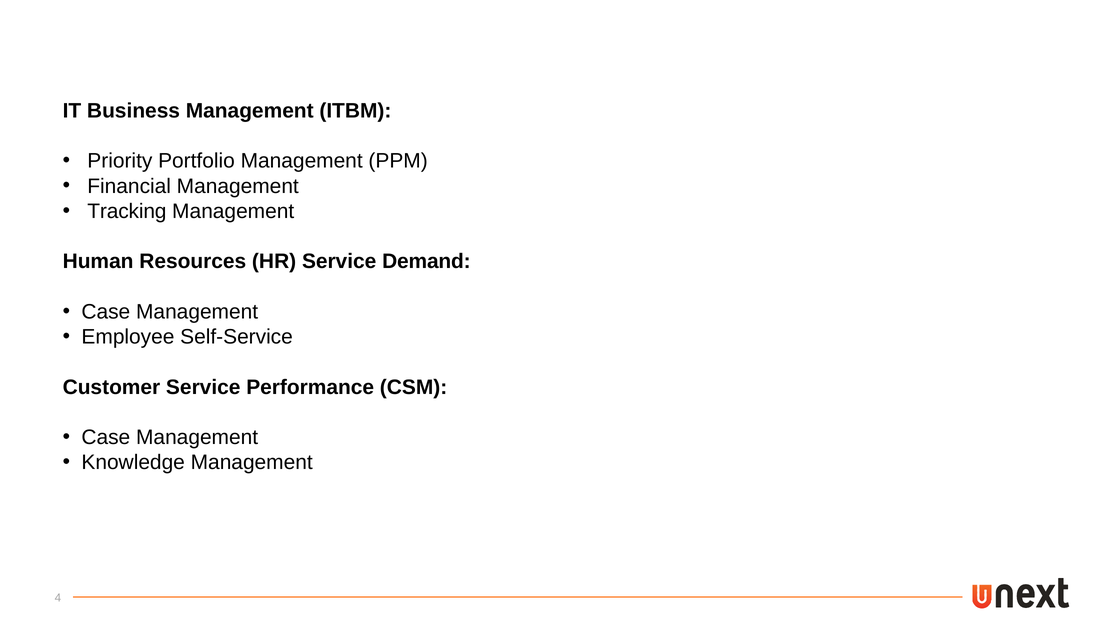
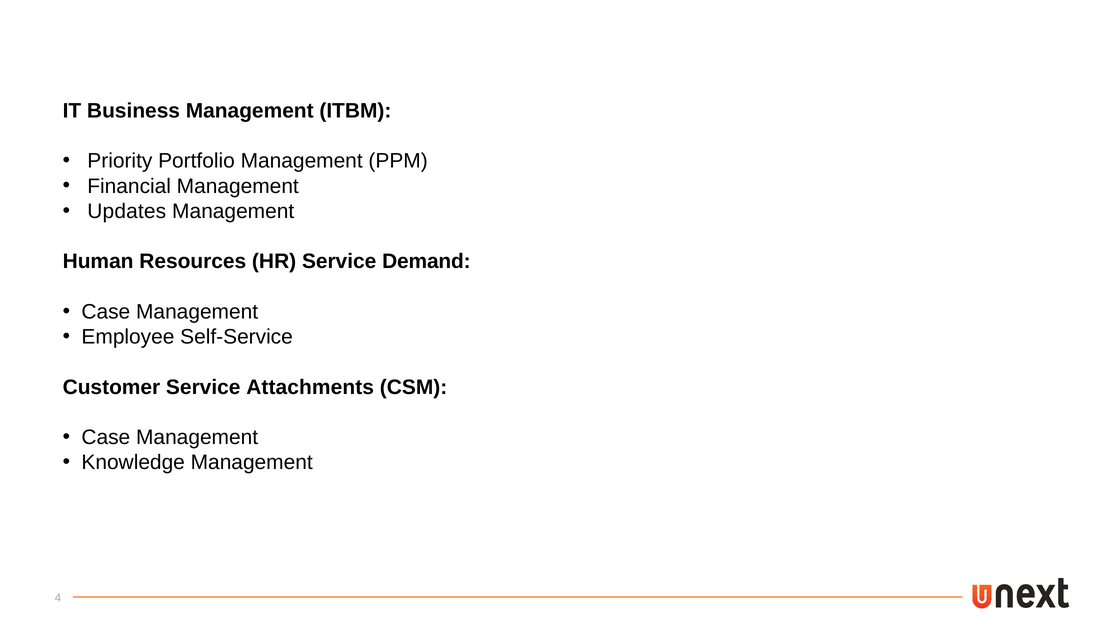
Tracking: Tracking -> Updates (127, 211)
Performance: Performance -> Attachments (310, 387)
